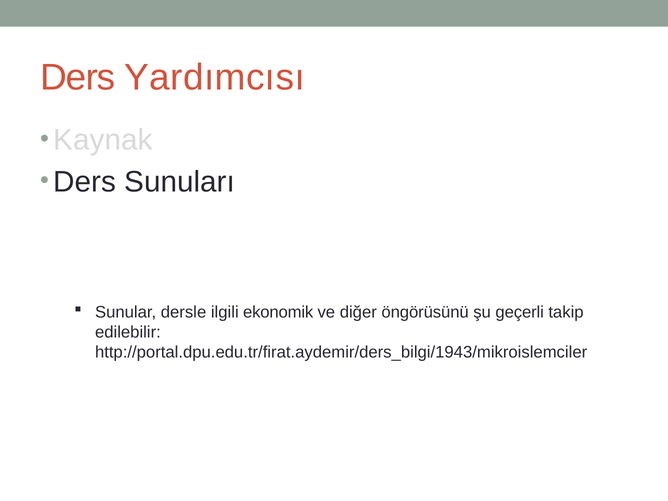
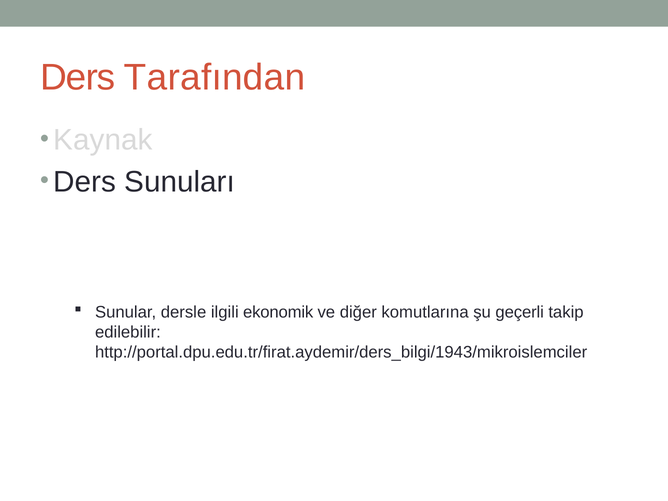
Yardımcısı: Yardımcısı -> Tarafından (215, 78)
öngörüsünü: öngörüsünü -> komutlarına (425, 312)
